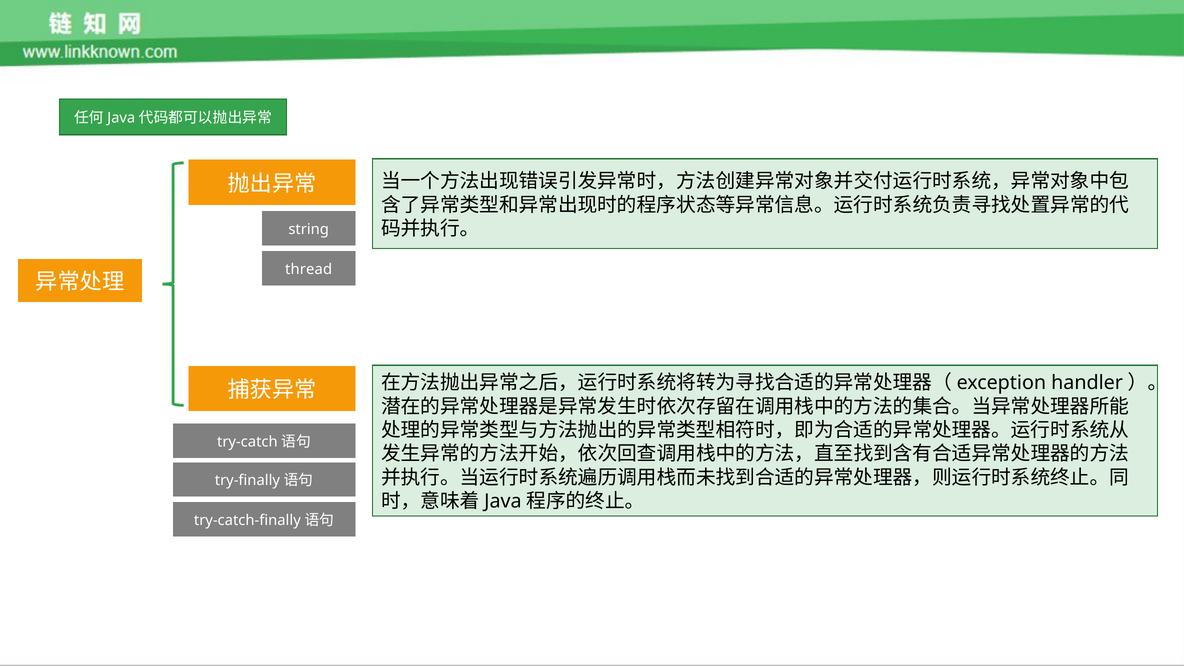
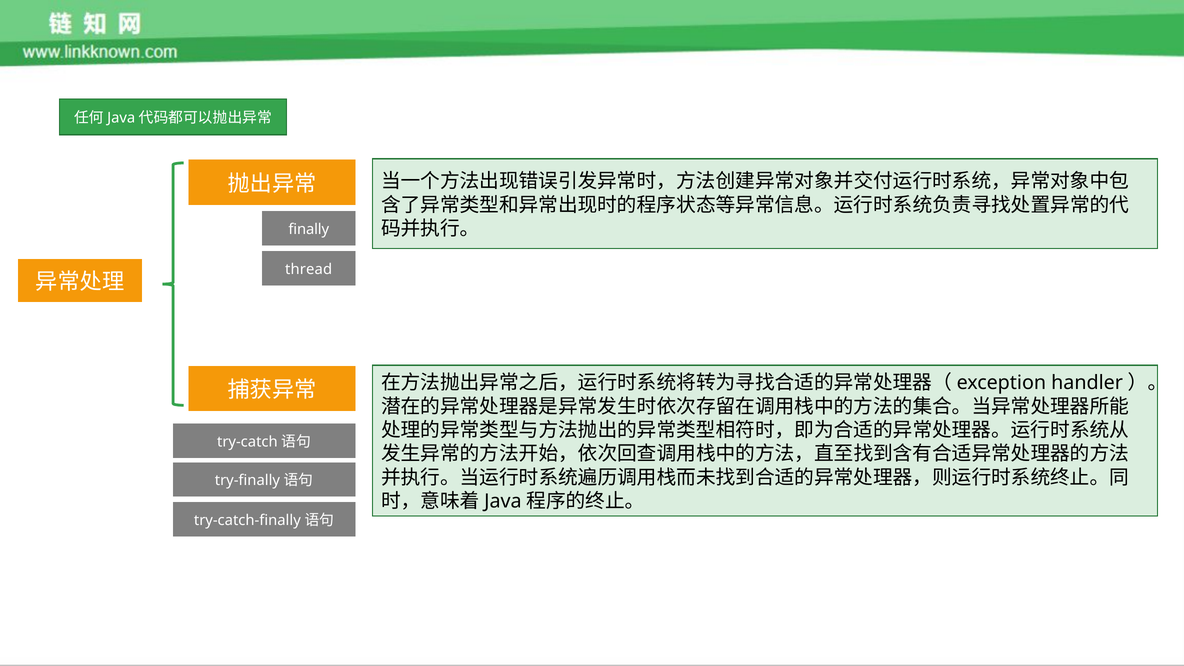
string: string -> finally (309, 229)
